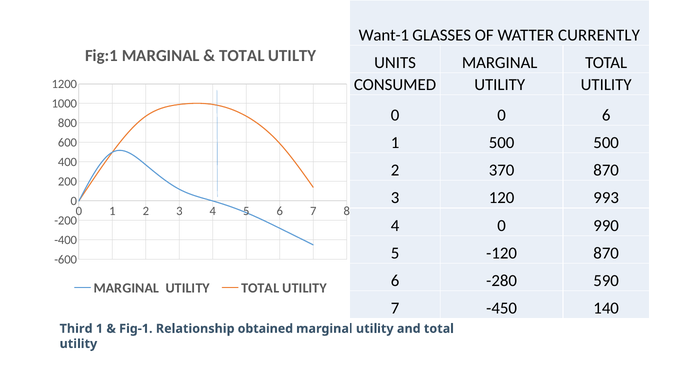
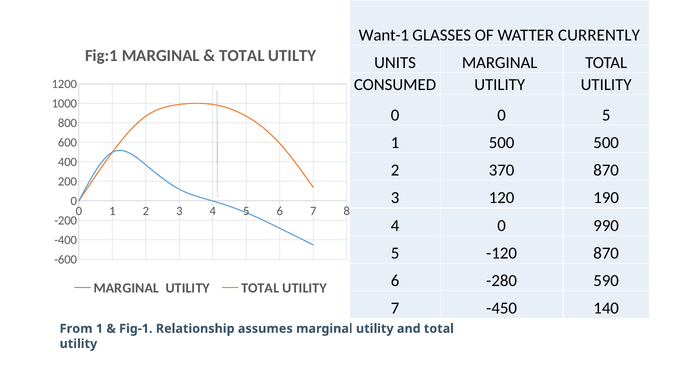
0 6: 6 -> 5 (606, 115)
993: 993 -> 190 (606, 198)
Third: Third -> From (76, 329)
obtained: obtained -> assumes (265, 329)
